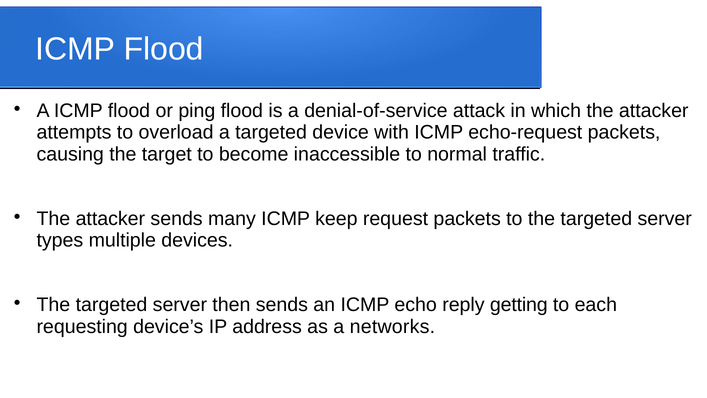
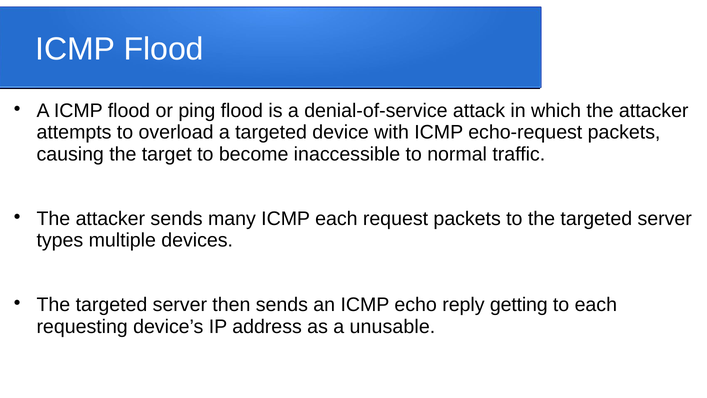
ICMP keep: keep -> each (336, 218)
networks: networks -> unusable (392, 326)
